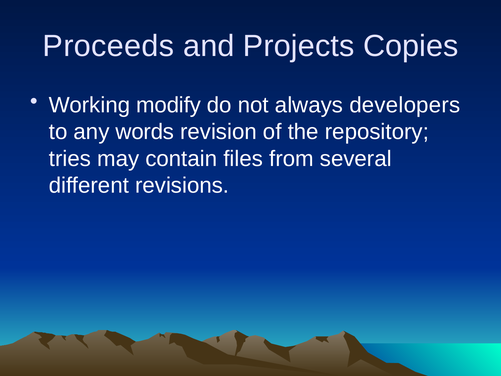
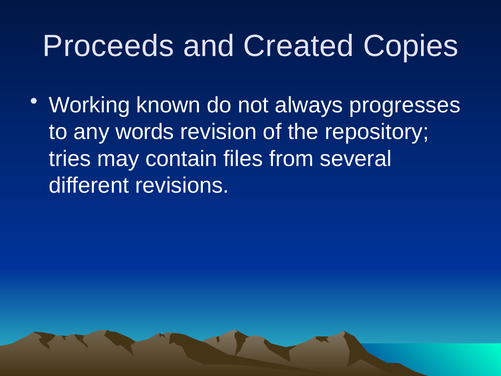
Projects: Projects -> Created (299, 46)
modify: modify -> known (168, 105)
developers: developers -> progresses (405, 105)
